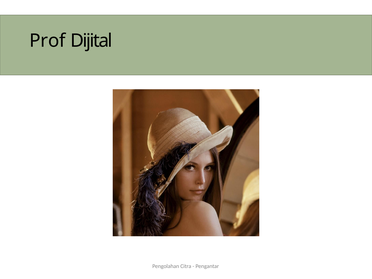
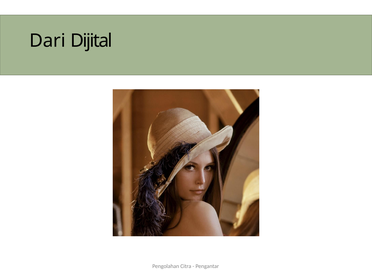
Prof: Prof -> Dari (47, 41)
